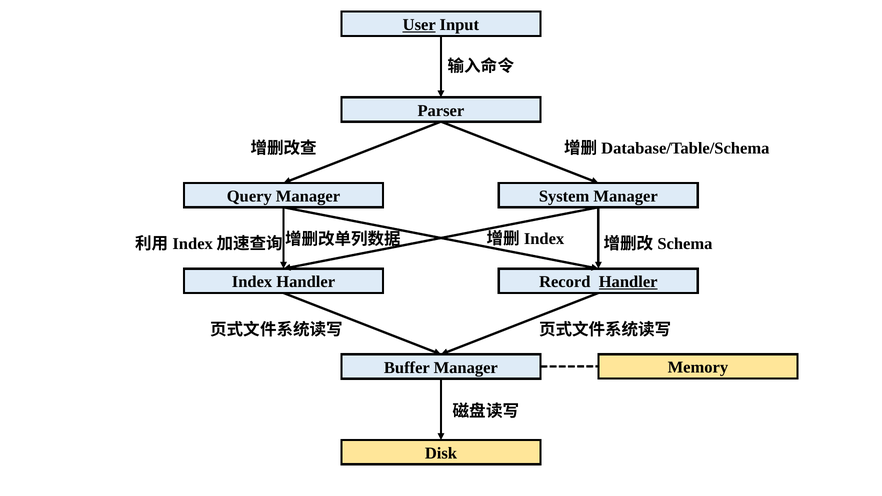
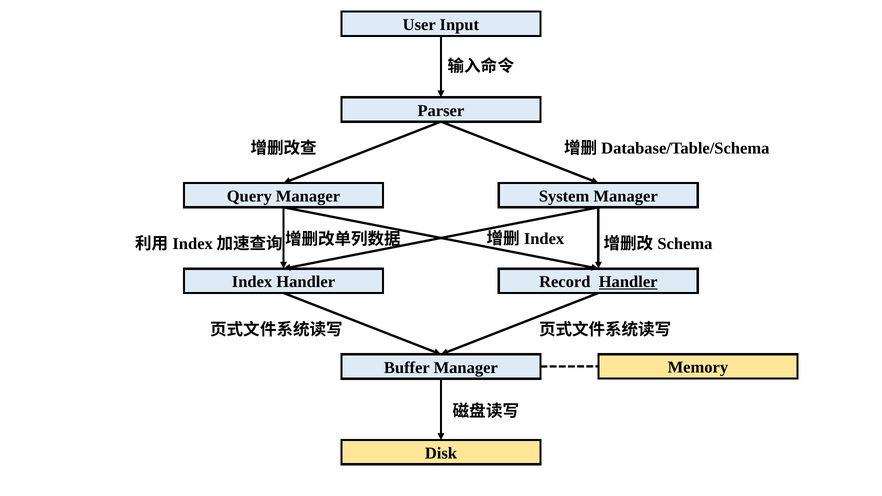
User underline: present -> none (419, 25)
